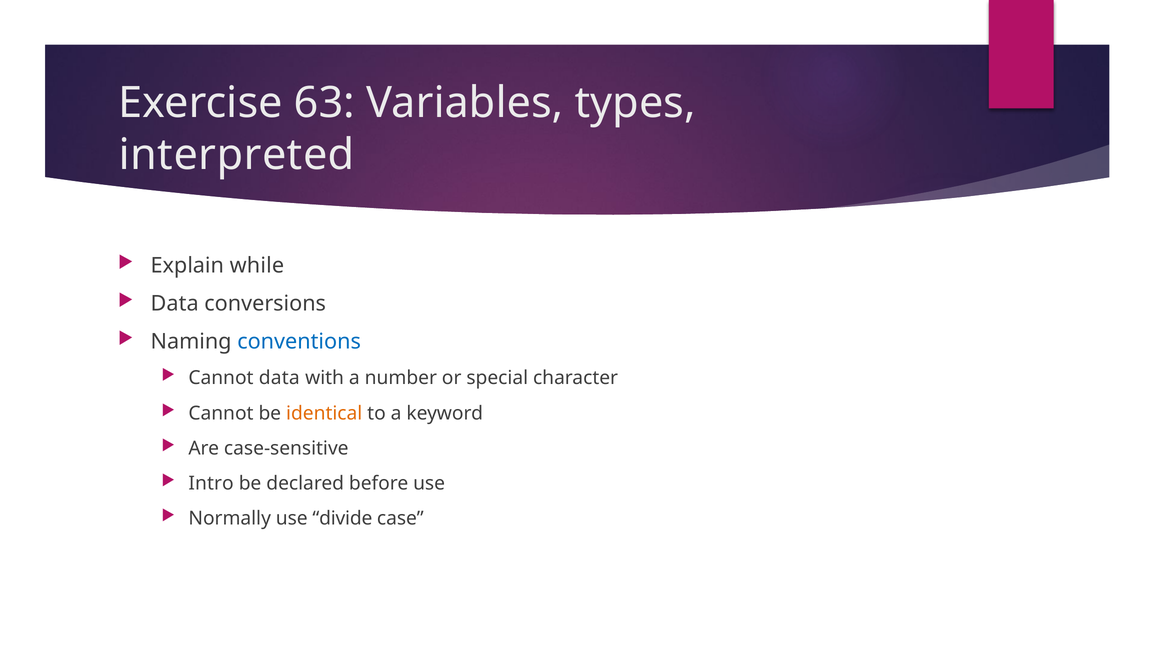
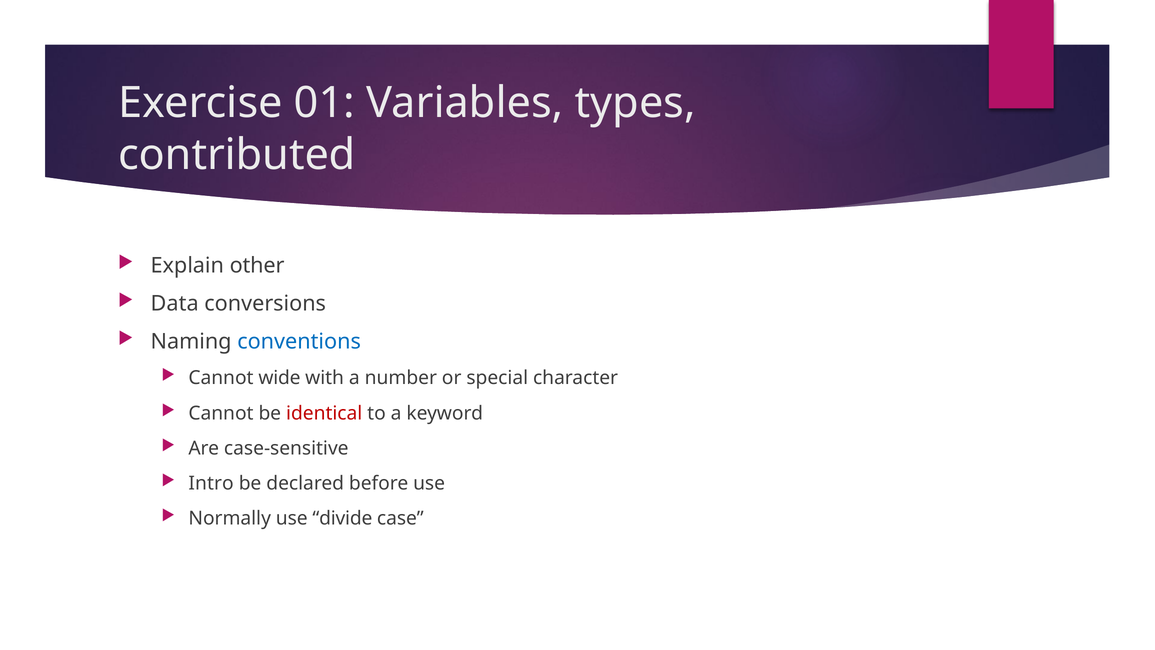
63: 63 -> 01 (324, 103)
interpreted: interpreted -> contributed (237, 155)
while: while -> other (257, 265)
Cannot data: data -> wide (280, 378)
identical colour: orange -> red (324, 413)
